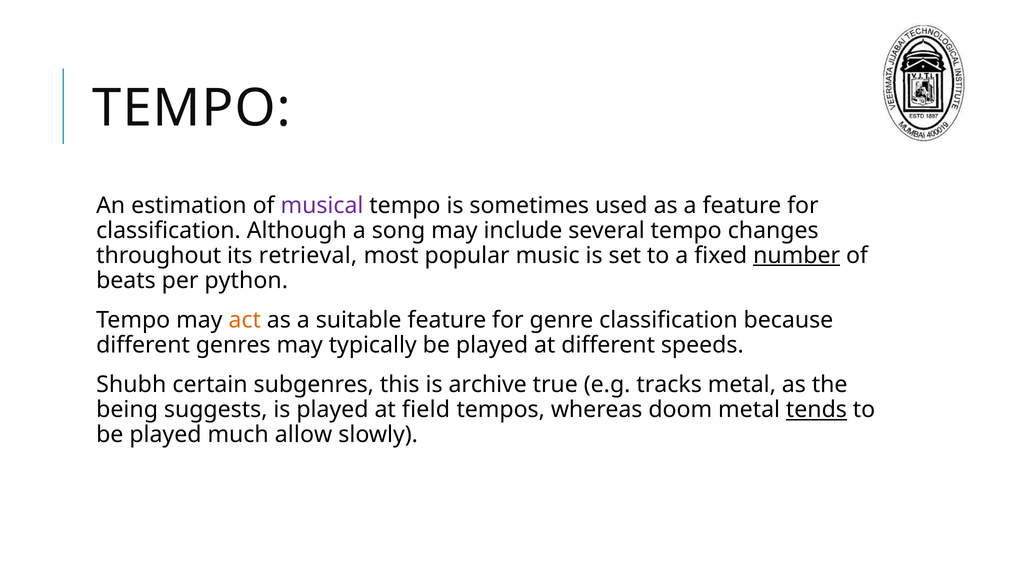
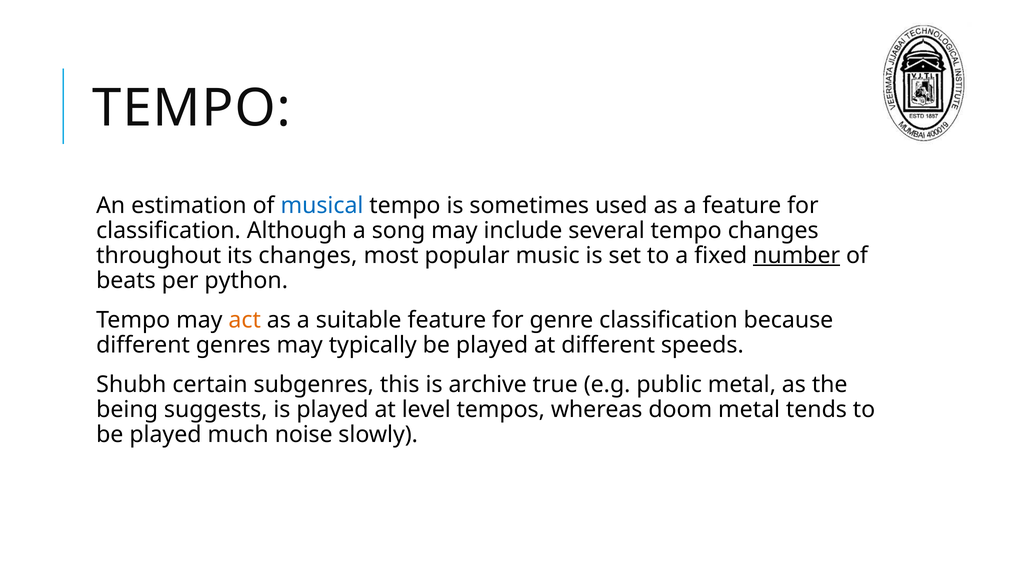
musical colour: purple -> blue (322, 206)
its retrieval: retrieval -> changes (308, 255)
tracks: tracks -> public (669, 385)
field: field -> level (426, 410)
tends underline: present -> none (816, 410)
allow: allow -> noise (304, 435)
